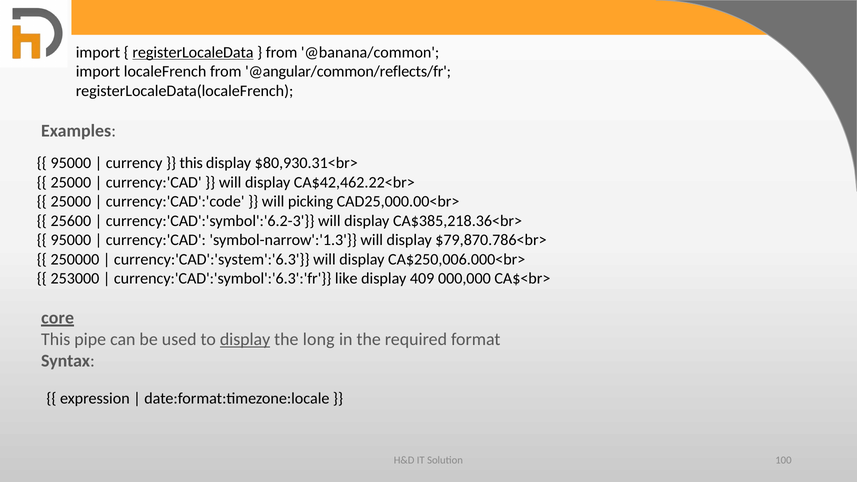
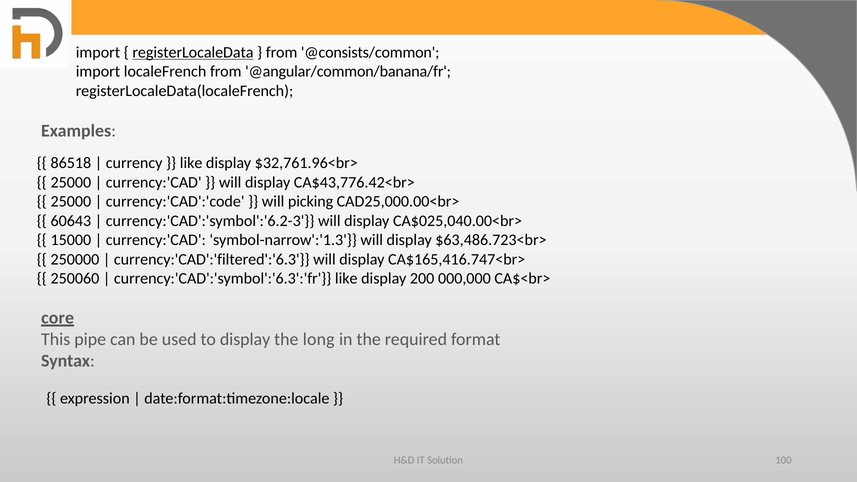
@banana/common: @banana/common -> @consists/common (370, 52)
@angular/common/reflects/fr: @angular/common/reflects/fr -> @angular/common/banana/fr (348, 72)
95000: 95000 -> 86518 (71, 163)
this: this -> like (191, 163)
$80,930.31<br>: $80,930.31<br> -> $32,761.96<br> (306, 163)
CA$42,462.22<br>: CA$42,462.22<br> -> CA$43,776.42<br> (354, 182)
25600: 25600 -> 60643 (71, 221)
CA$385,218.36<br>: CA$385,218.36<br> -> CA$025,040.00<br> (458, 221)
95000: 95000 -> 15000 (71, 240)
$79,870.786<br>: $79,870.786<br> -> $63,486.723<br> (491, 240)
currency:'CAD':'system':'6.3: currency:'CAD':'system':'6.3 -> currency:'CAD':'filtered':'6.3 (212, 259)
CA$250,006.000<br>: CA$250,006.000<br> -> CA$165,416.747<br> (457, 259)
253000: 253000 -> 250060 (75, 279)
409: 409 -> 200 (422, 279)
display underline: present -> none (245, 339)
